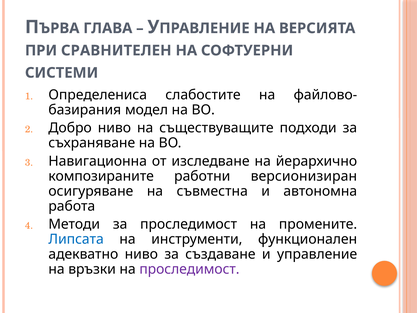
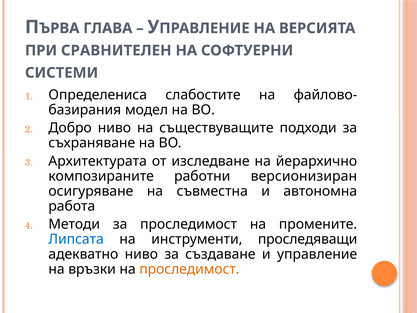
Навигационна: Навигационна -> Архитектурата (98, 161)
функционален: функционален -> проследяващи (308, 239)
проследимост colour: purple -> orange (189, 269)
